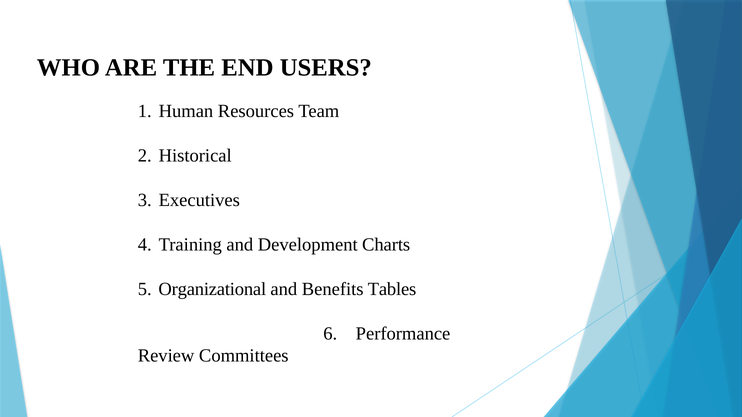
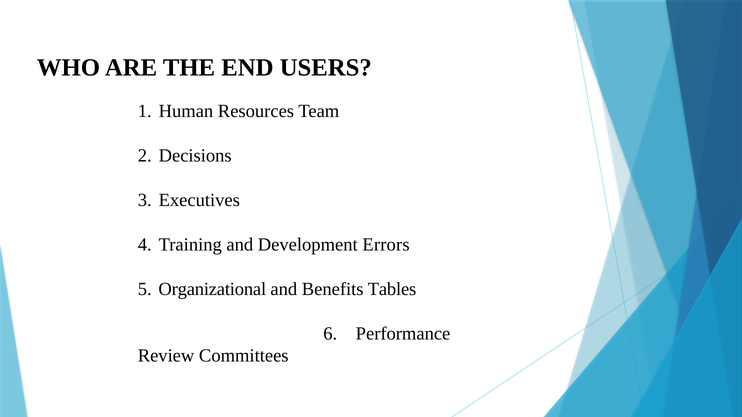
Historical: Historical -> Decisions (195, 156)
Charts: Charts -> Errors (386, 245)
